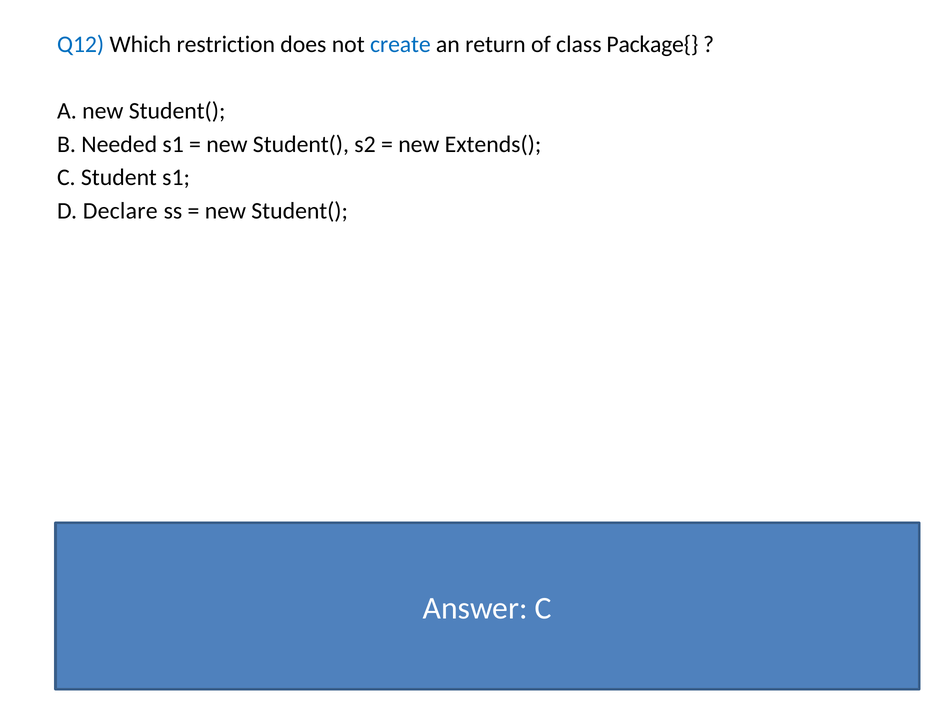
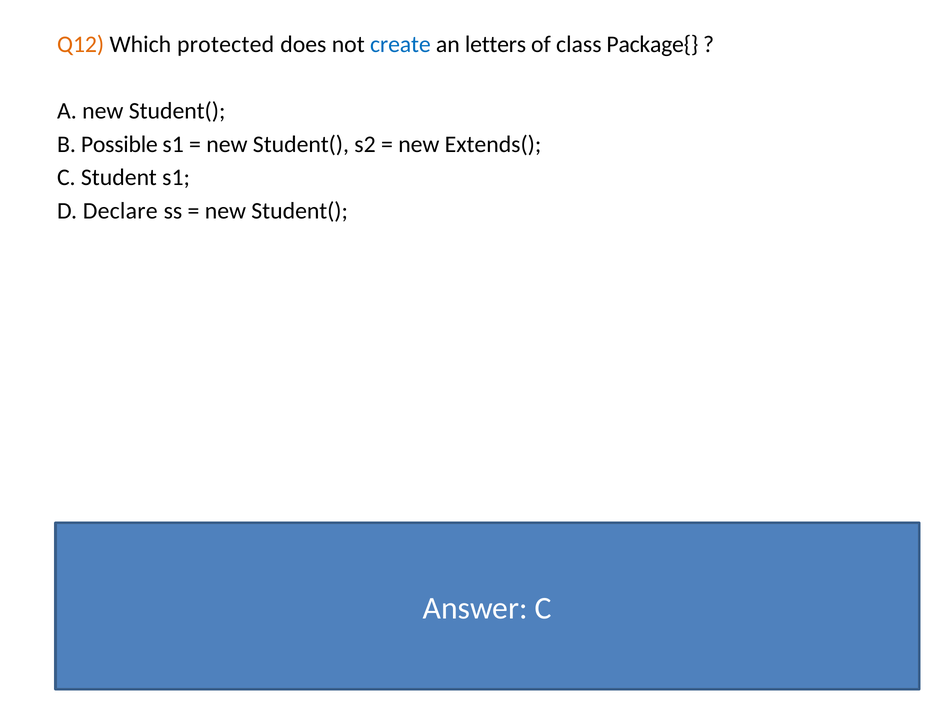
Q12 colour: blue -> orange (81, 44)
restriction: restriction -> protected (226, 44)
return: return -> letters (496, 44)
Needed: Needed -> Possible (119, 144)
